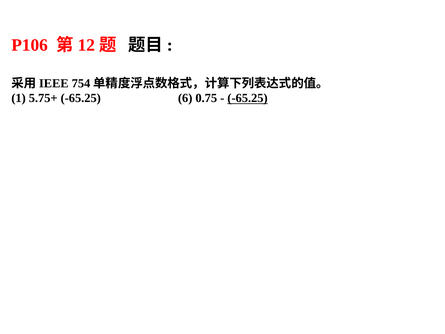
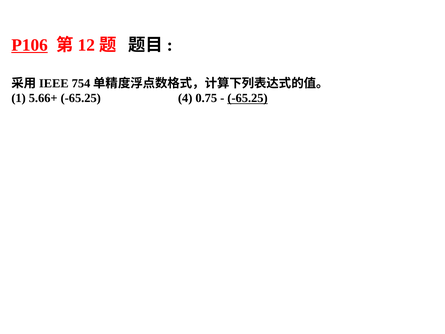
P106 underline: none -> present (30, 45)
5.75+: 5.75+ -> 5.66+ (43, 98)
6: 6 -> 4 (185, 98)
